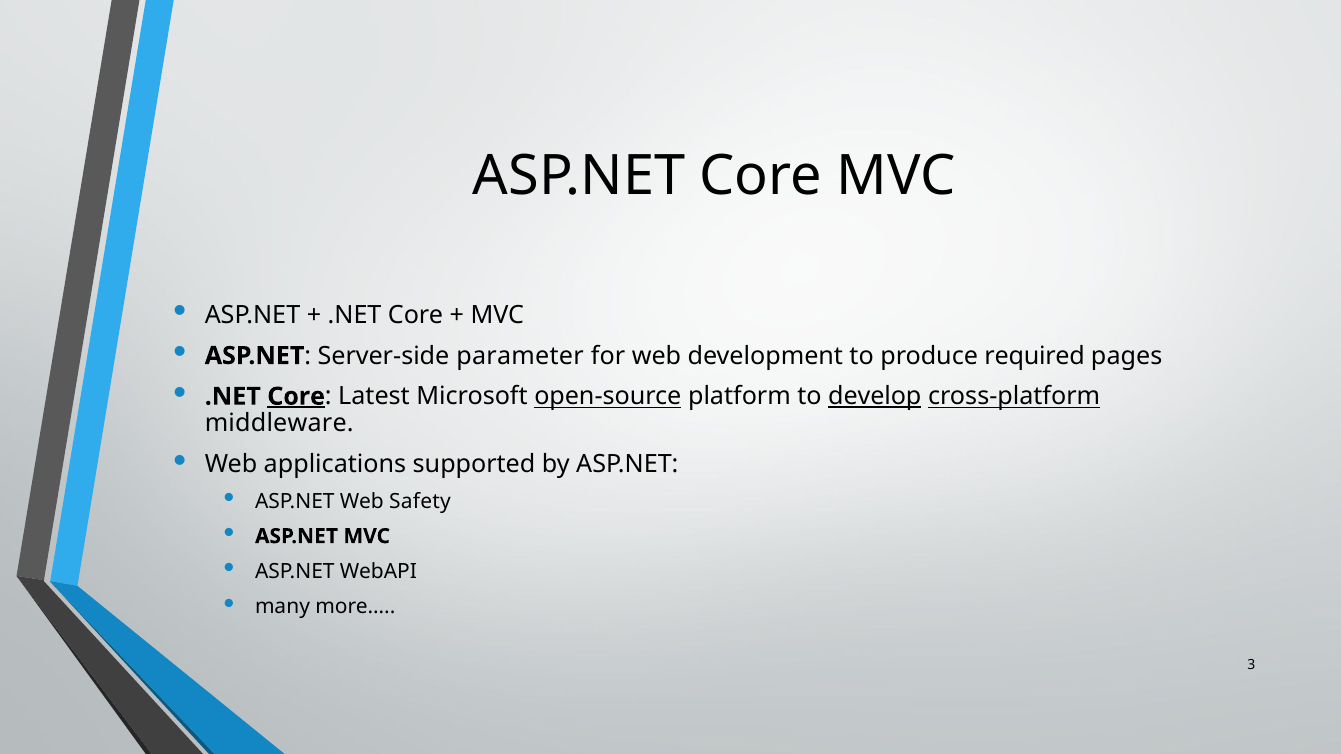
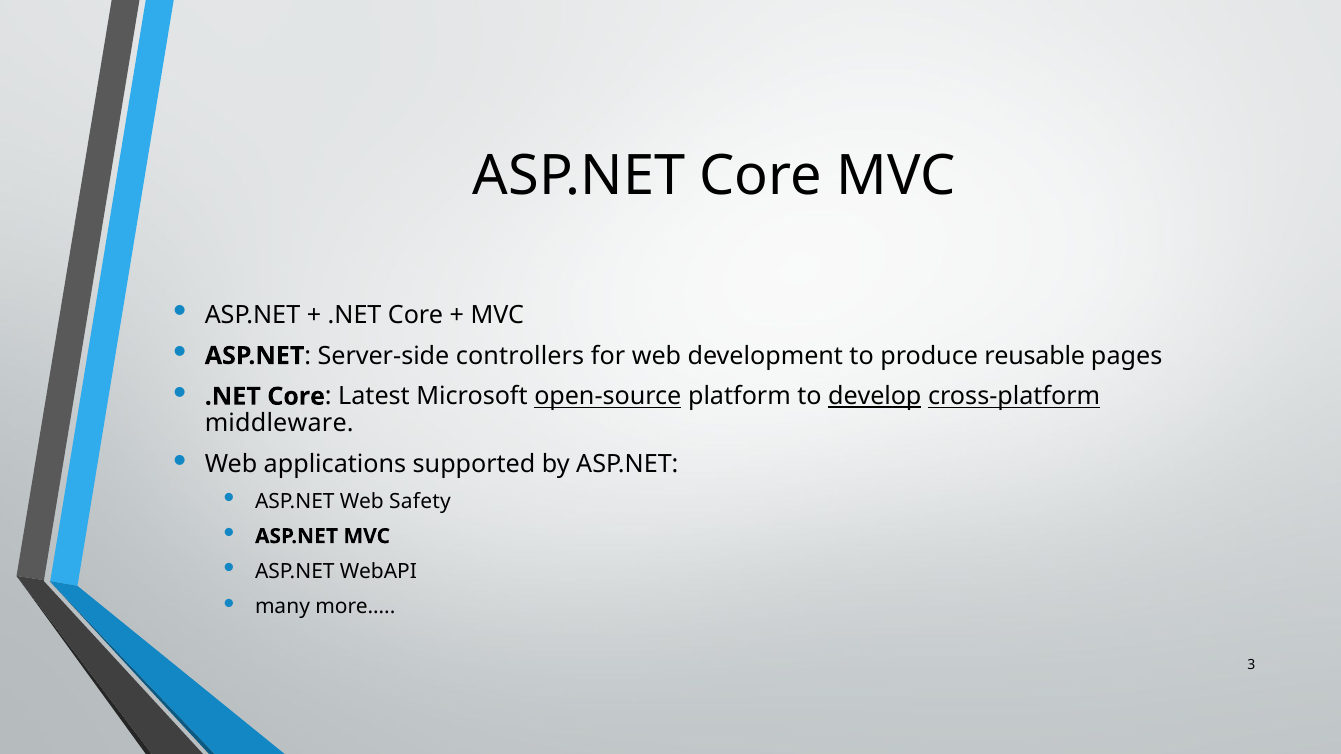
parameter: parameter -> controllers (520, 356)
required: required -> reusable (1035, 356)
Core underline: present -> none (296, 397)
